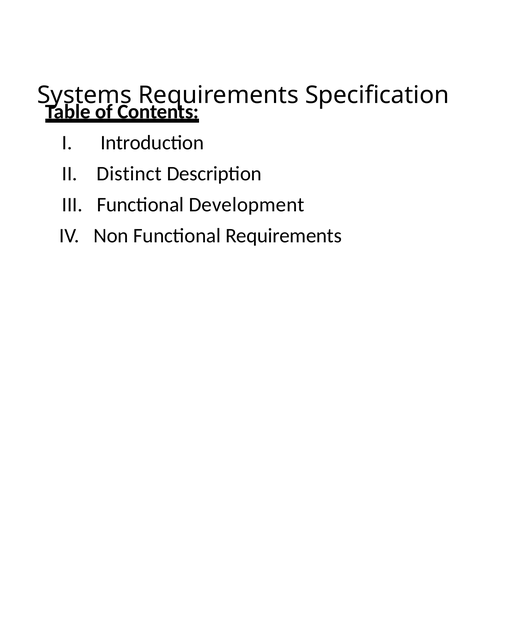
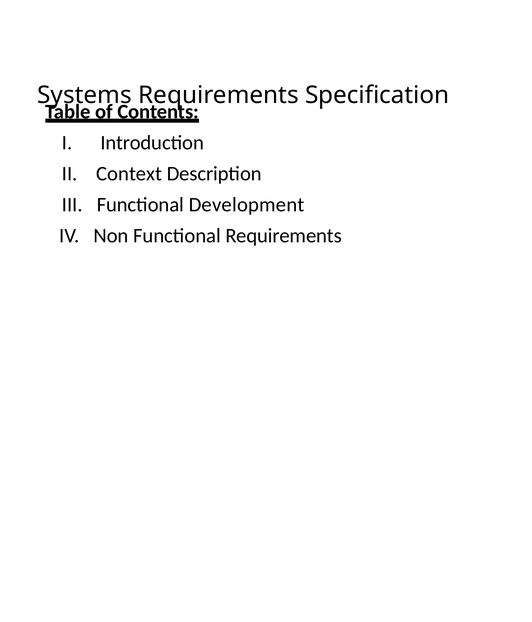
Distinct: Distinct -> Context (129, 174)
